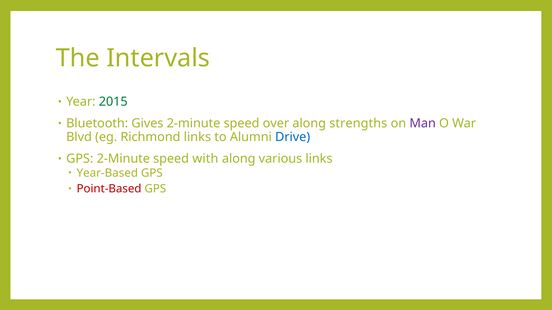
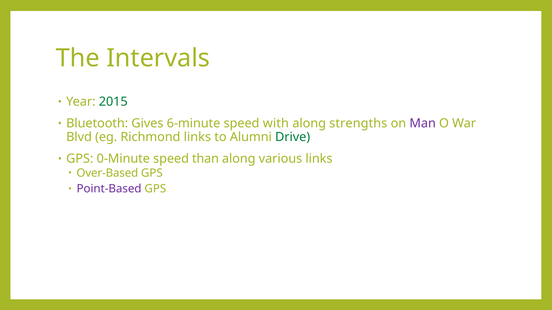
Gives 2-minute: 2-minute -> 6-minute (194, 124)
over: over -> with (276, 124)
Drive colour: blue -> green (293, 137)
GPS 2-Minute: 2-Minute -> 0-Minute (123, 159)
with: with -> than (205, 159)
Year-Based: Year-Based -> Over-Based (107, 173)
Point-Based colour: red -> purple (109, 189)
